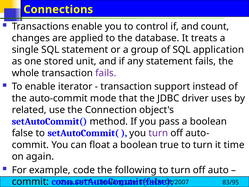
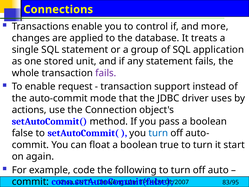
count: count -> more (215, 26)
iterator: iterator -> request (75, 86)
related: related -> actions (29, 110)
turn colour: purple -> blue (158, 133)
time: time -> start (234, 145)
